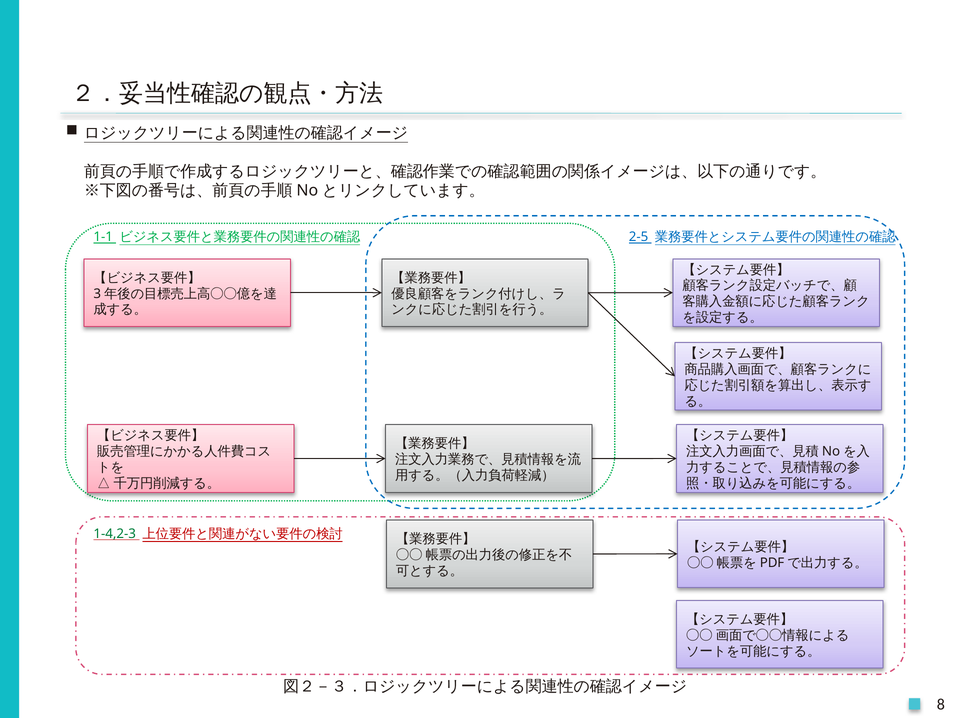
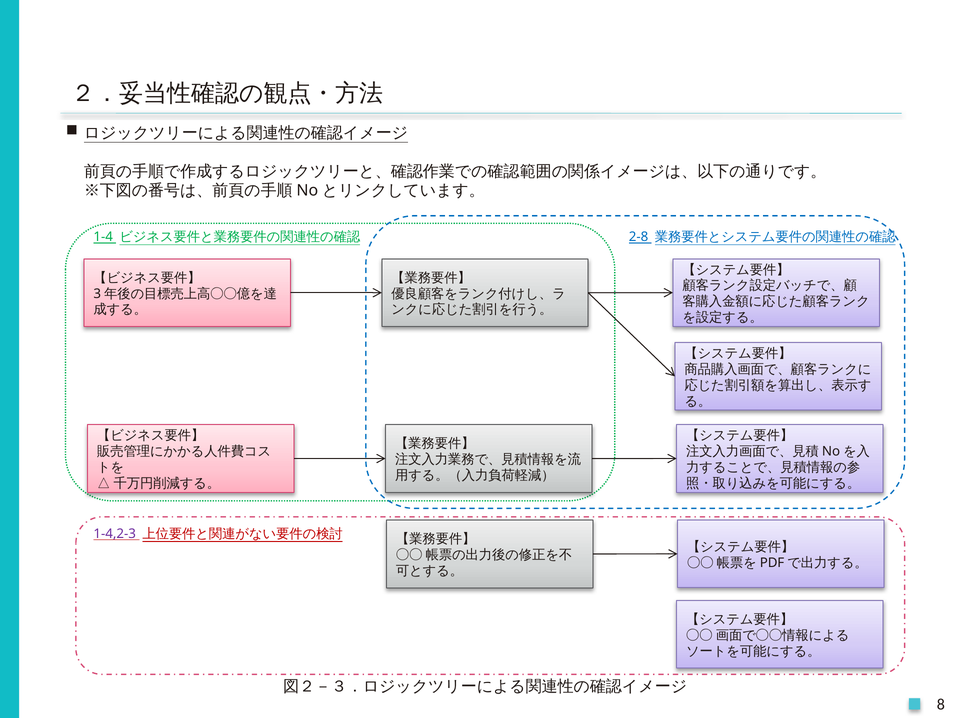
1-1: 1-1 -> 1-4 (103, 237)
2-5: 2-5 -> 2-8 (639, 237)
1-4,2-3 colour: green -> purple (115, 534)
